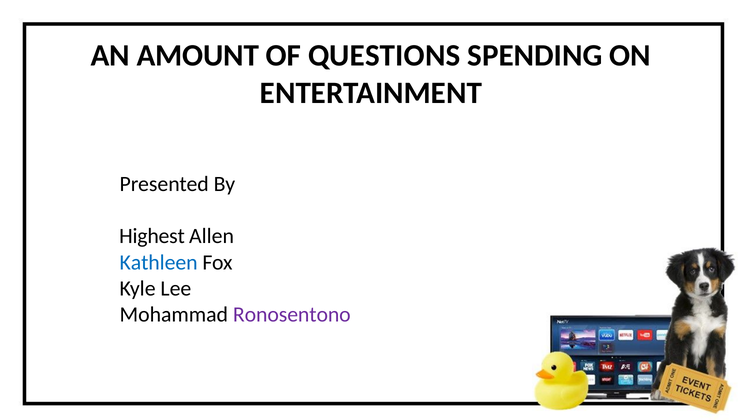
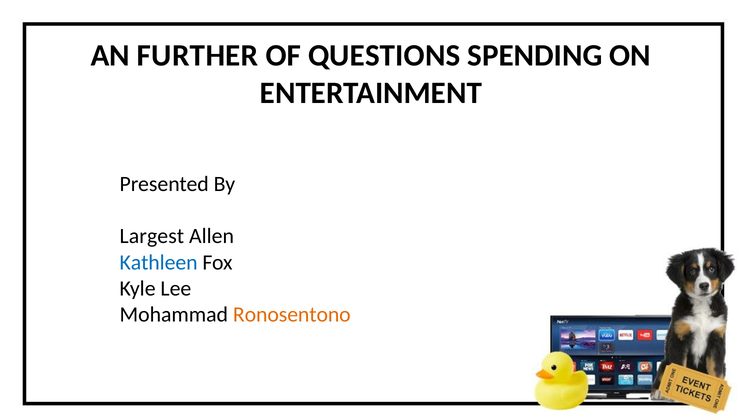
AMOUNT: AMOUNT -> FURTHER (198, 56)
Highest: Highest -> Largest (152, 236)
Ronosentono colour: purple -> orange (292, 315)
